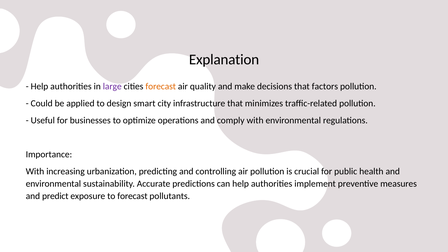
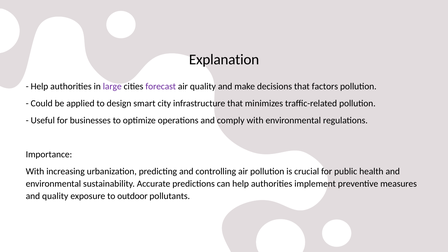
forecast colour: orange -> purple (161, 86)
and predict: predict -> quality (55, 196)
to forecast: forecast -> outdoor (132, 196)
